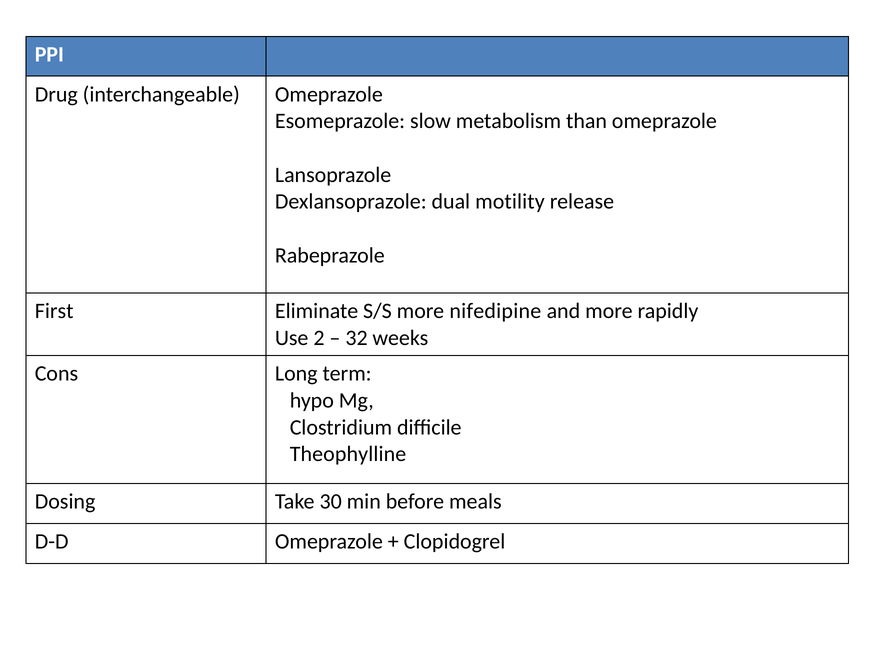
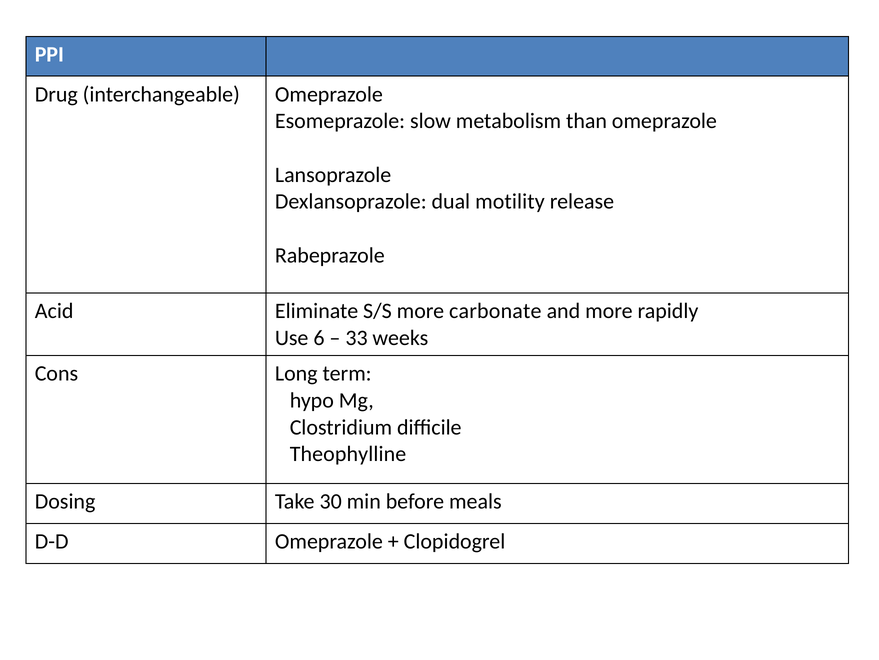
First: First -> Acid (54, 311)
nifedipine: nifedipine -> carbonate (495, 311)
2: 2 -> 6 (319, 338)
32: 32 -> 33 (357, 338)
